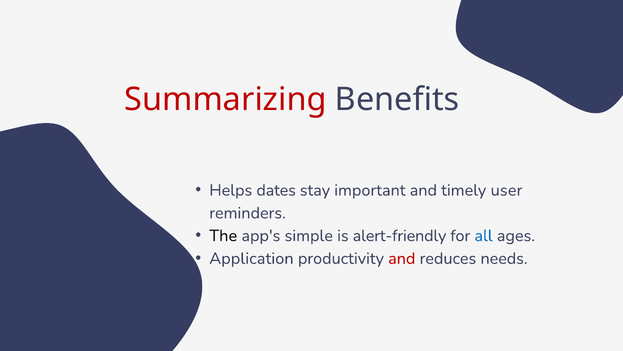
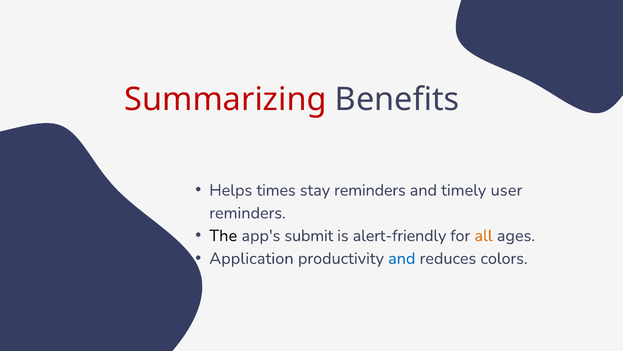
dates: dates -> times (276, 190)
stay important: important -> reminders (370, 190)
simple: simple -> submit (309, 235)
all colour: blue -> orange (484, 235)
and colour: red -> blue (402, 258)
needs: needs -> colors (504, 258)
